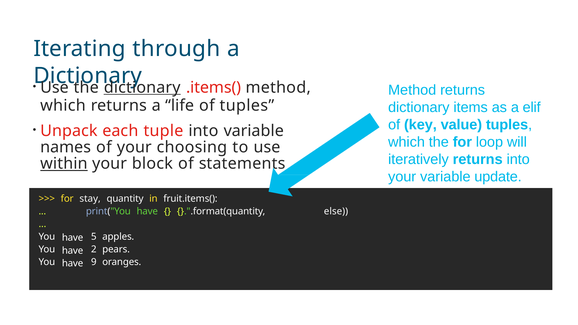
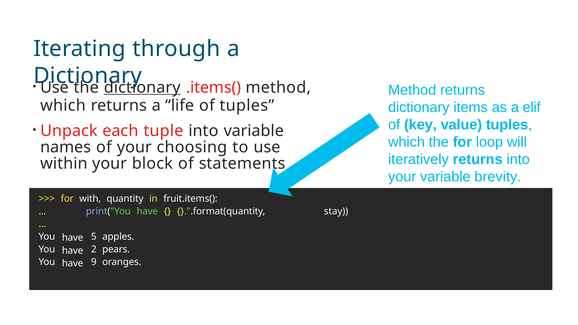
within underline: present -> none (64, 164)
update: update -> brevity (498, 177)
stay: stay -> with (90, 199)
else: else -> stay (336, 211)
